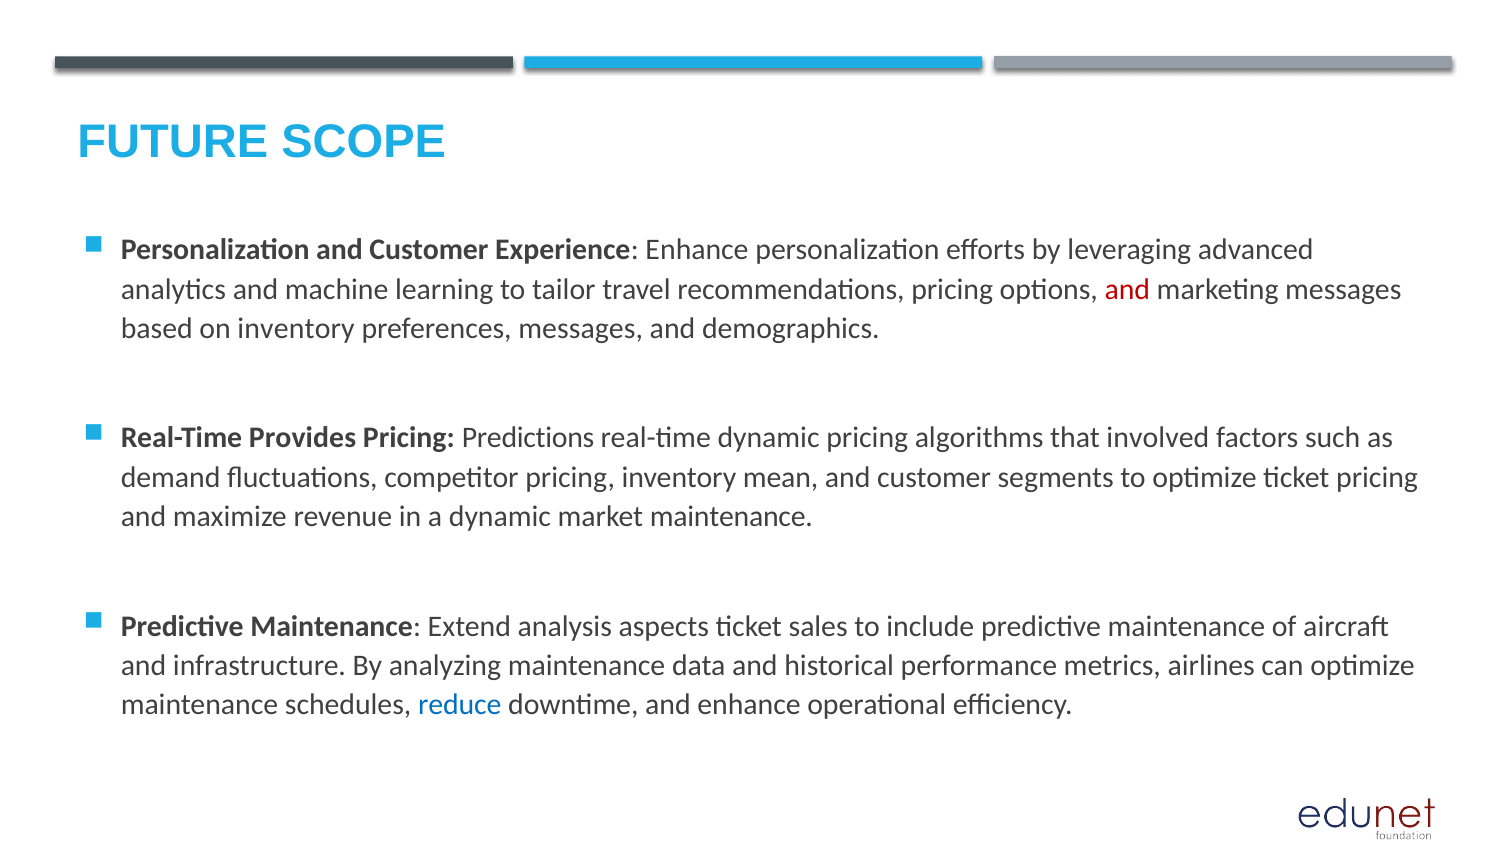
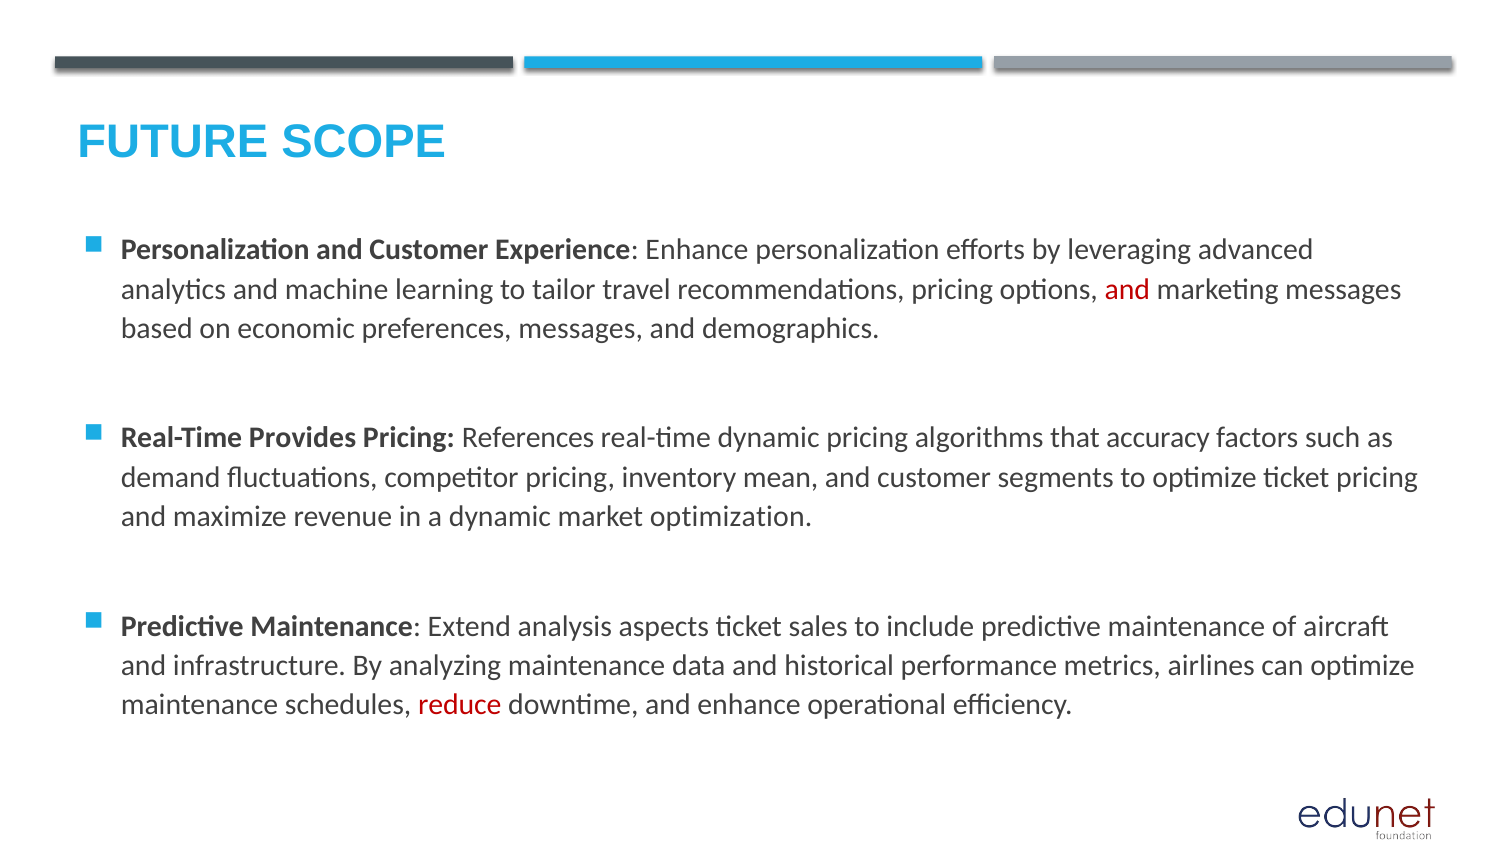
on inventory: inventory -> economic (296, 329)
Predictions: Predictions -> References (528, 438)
involved: involved -> accuracy (1158, 438)
market maintenance: maintenance -> optimization (731, 517)
reduce colour: blue -> red (460, 705)
